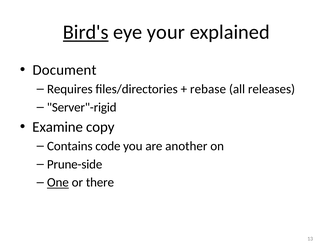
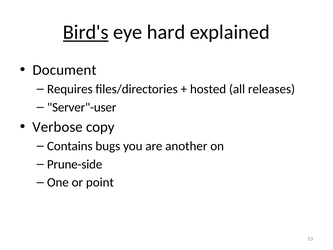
your: your -> hard (166, 32)
rebase: rebase -> hosted (208, 89)
Server"-rigid: Server"-rigid -> Server"-user (82, 107)
Examine: Examine -> Verbose (58, 127)
code: code -> bugs (108, 146)
One underline: present -> none (58, 182)
there: there -> point (100, 182)
